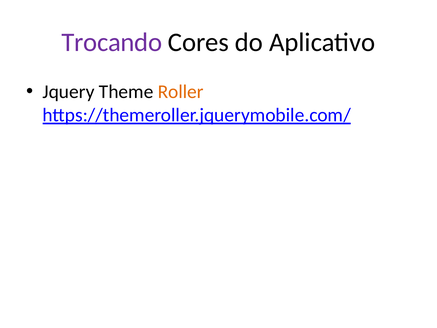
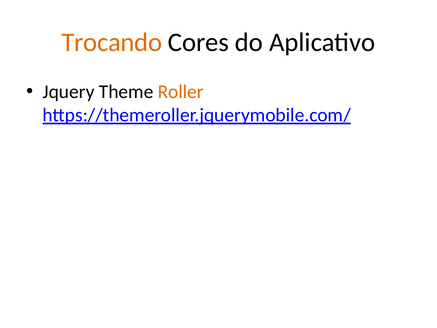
Trocando colour: purple -> orange (112, 42)
